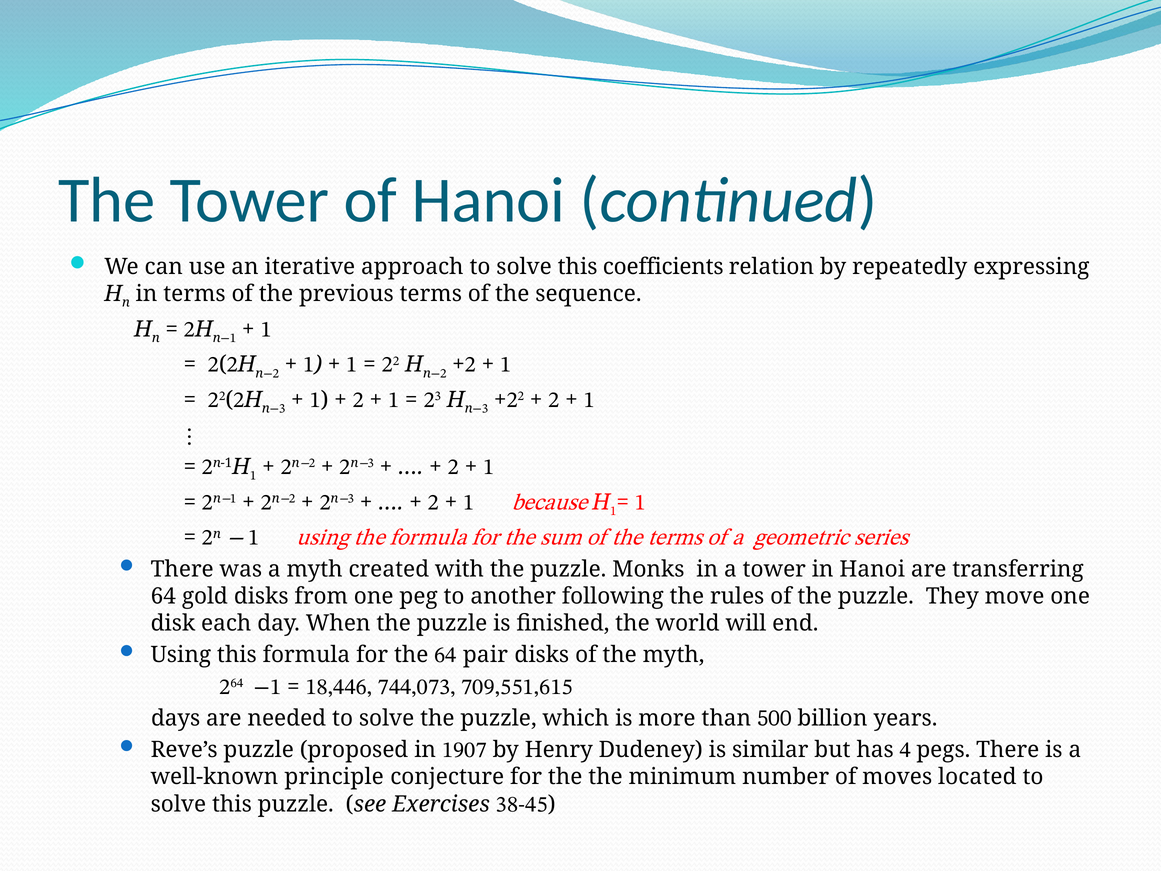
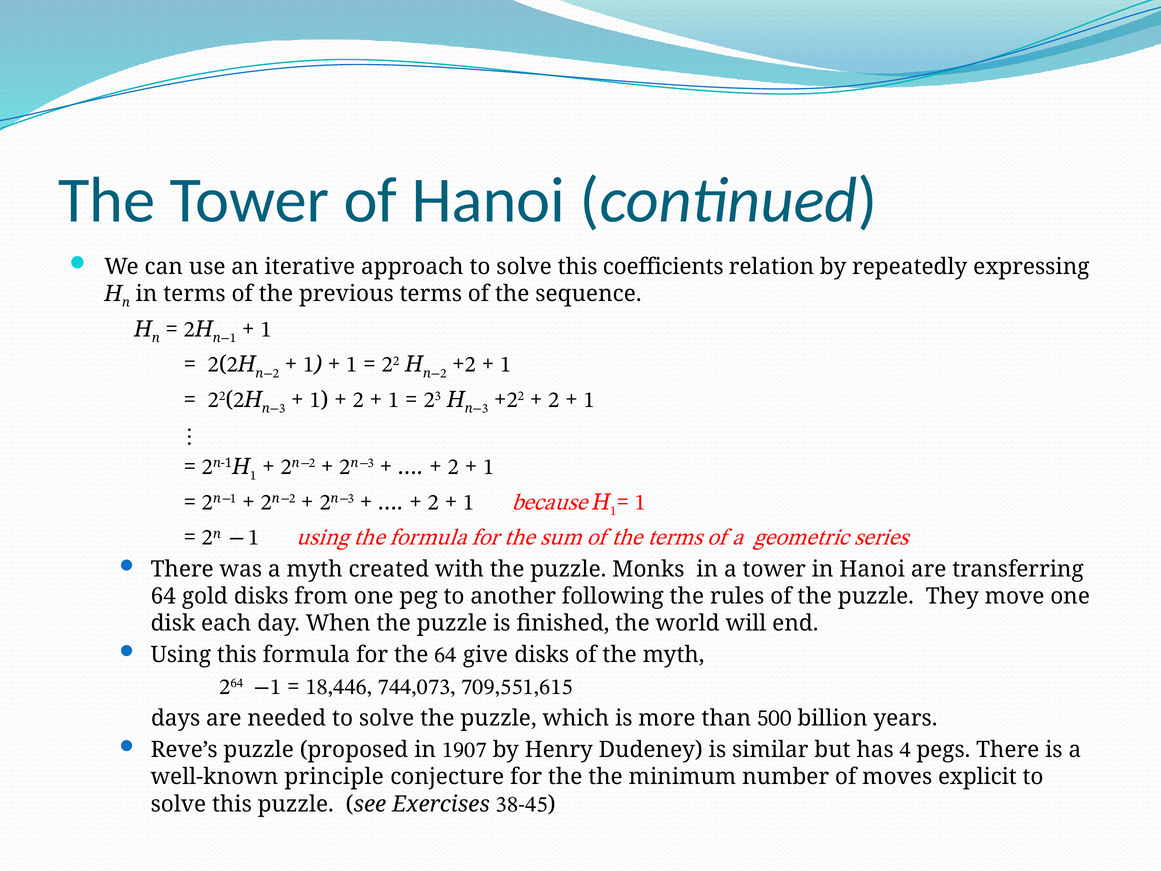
pair: pair -> give (485, 655)
located: located -> explicit (977, 777)
